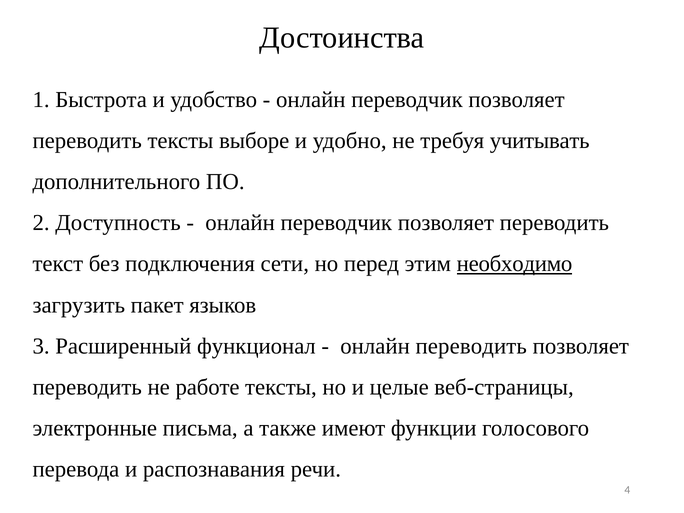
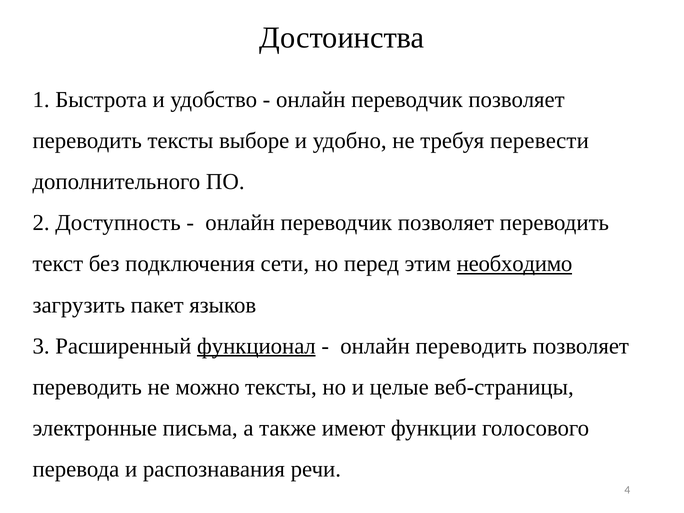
учитывать: учитывать -> перевести (539, 141)
функционал underline: none -> present (256, 346)
работе: работе -> можно (208, 387)
